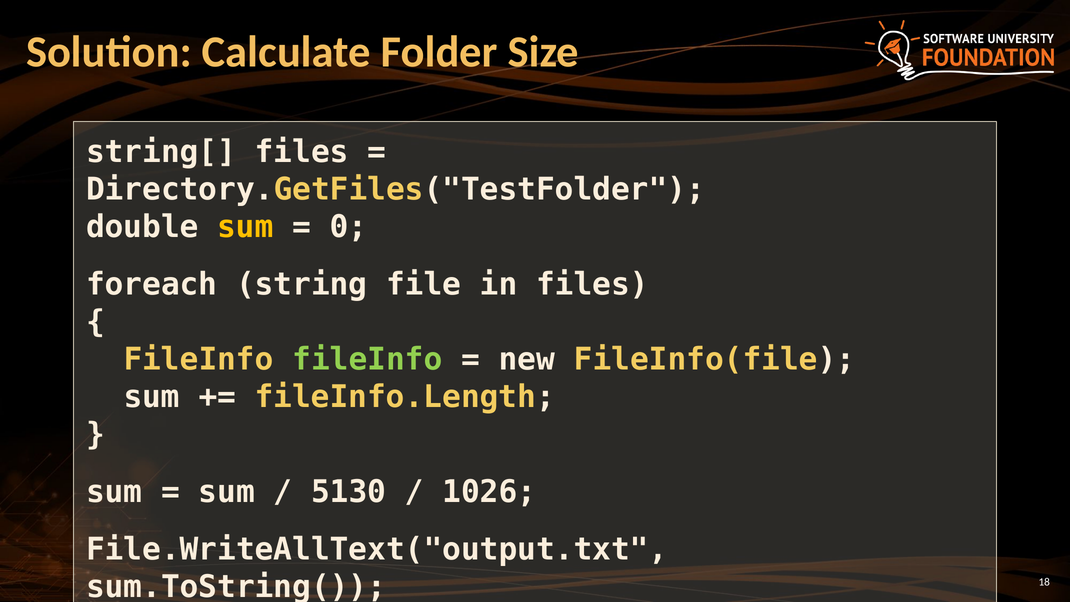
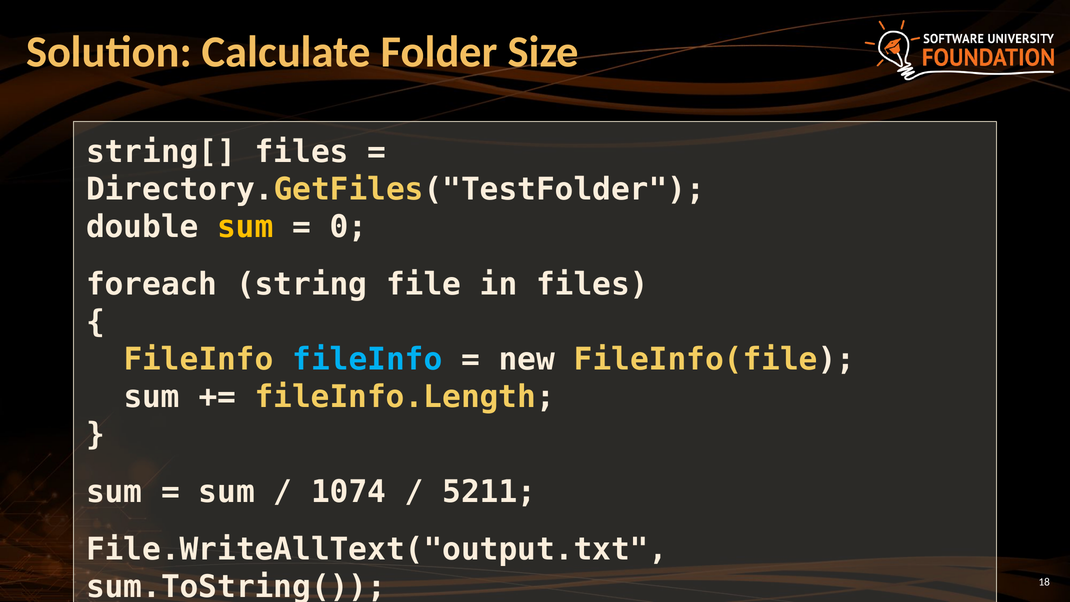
fileInfo colour: light green -> light blue (367, 359)
5130: 5130 -> 1074 (349, 492)
1026: 1026 -> 5211 (489, 492)
